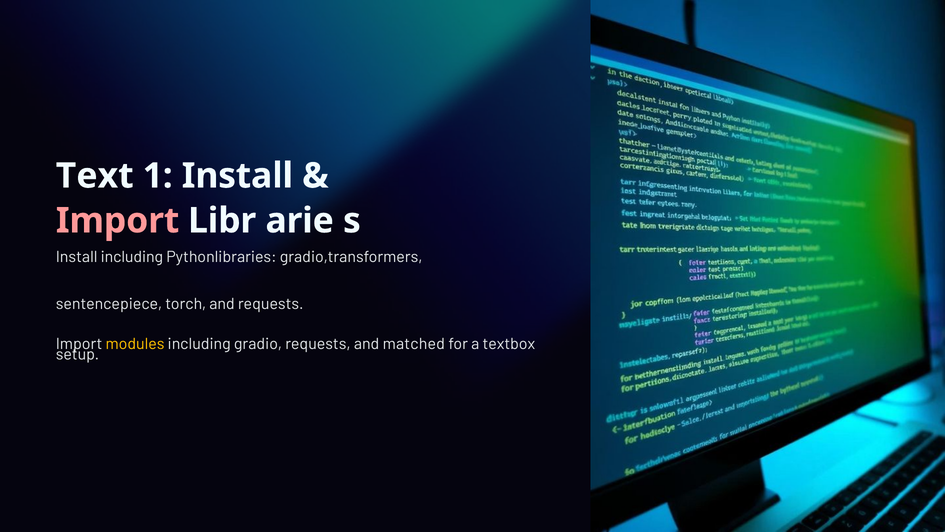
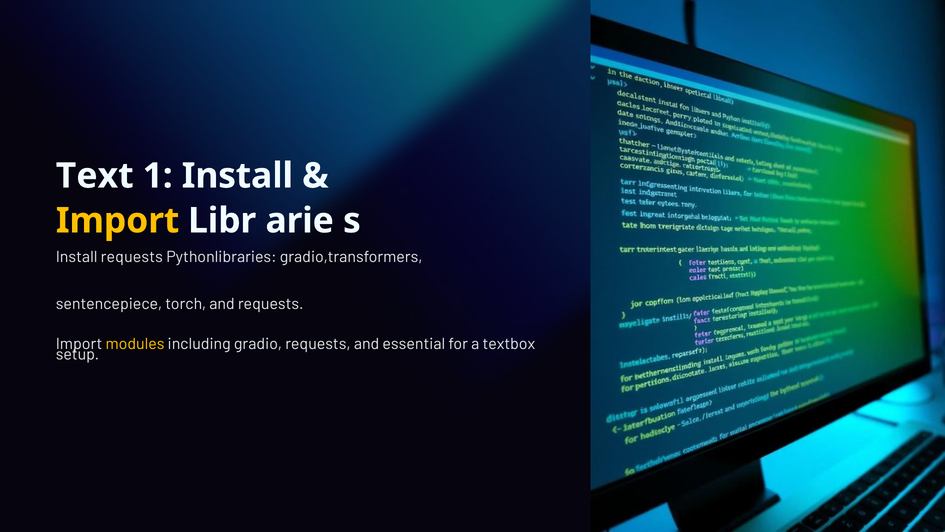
Import colour: pink -> yellow (118, 221)
Install including: including -> requests (132, 257)
matched: matched -> essential (414, 344)
